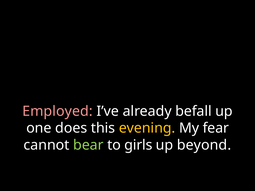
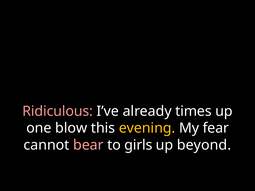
Employed: Employed -> Ridiculous (58, 111)
befall: befall -> times (193, 111)
does: does -> blow (71, 128)
bear colour: light green -> pink (88, 145)
